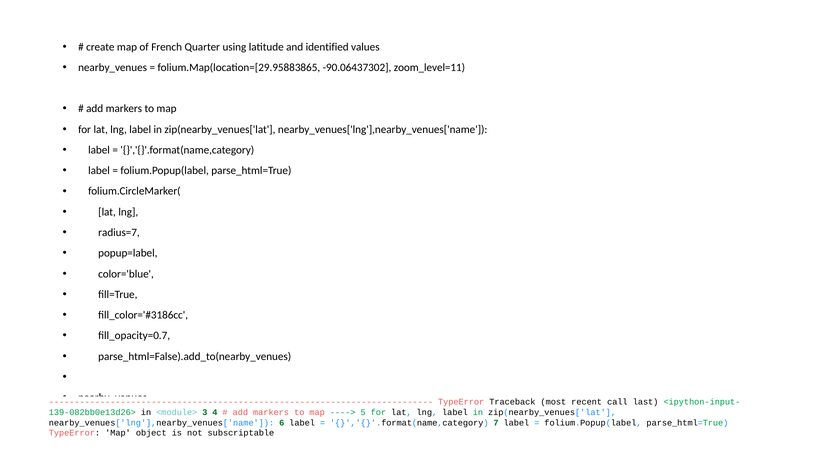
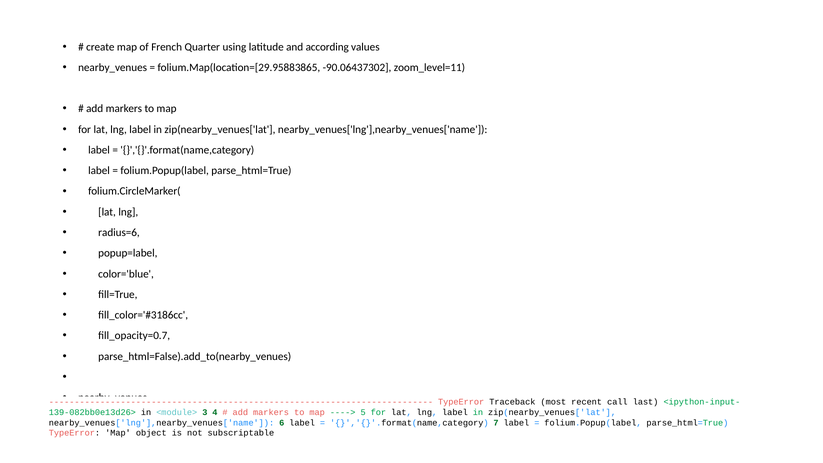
identified: identified -> according (327, 47)
radius=7: radius=7 -> radius=6 (119, 233)
